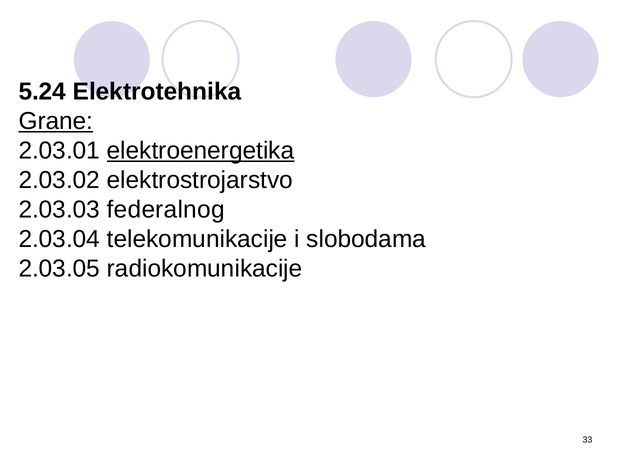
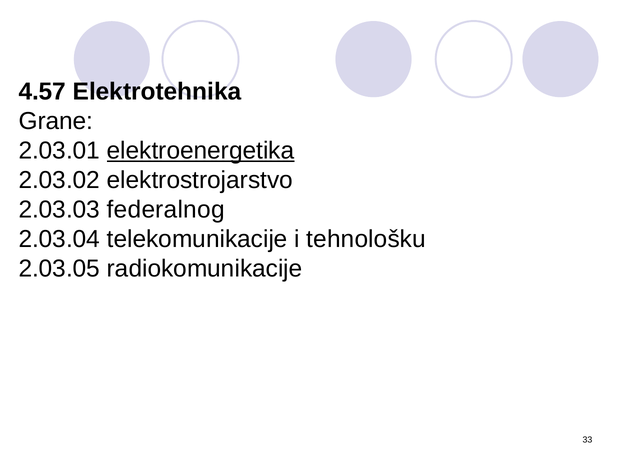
5.24: 5.24 -> 4.57 (42, 92)
Grane underline: present -> none (56, 121)
slobodama: slobodama -> tehnološku (366, 239)
